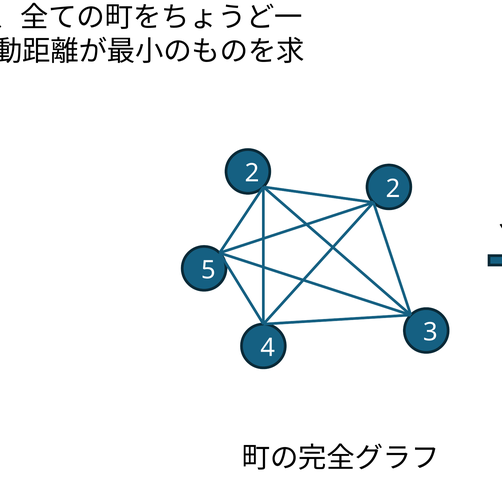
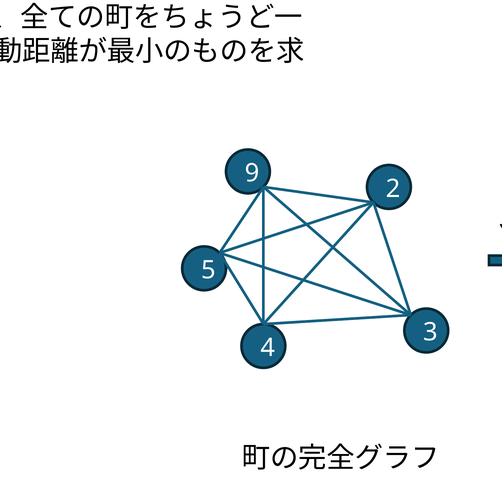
2: 2 -> 9 (252, 173)
